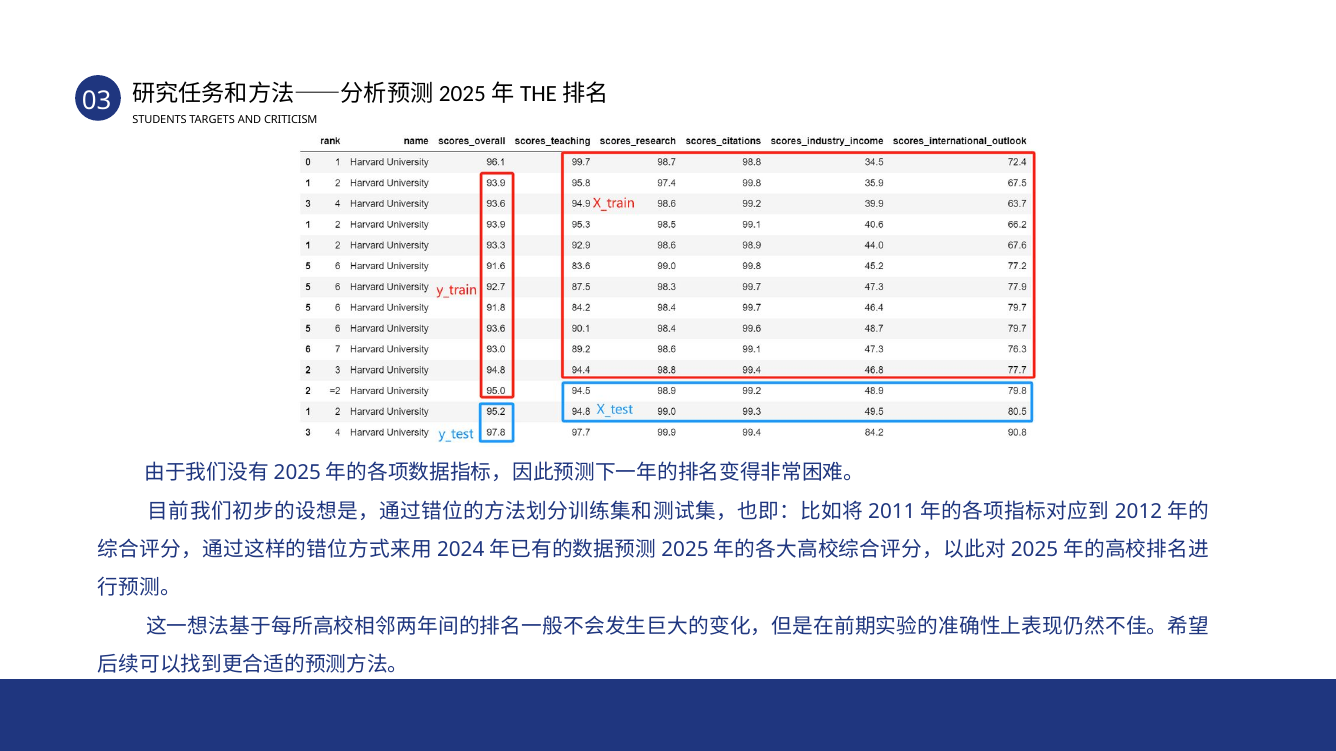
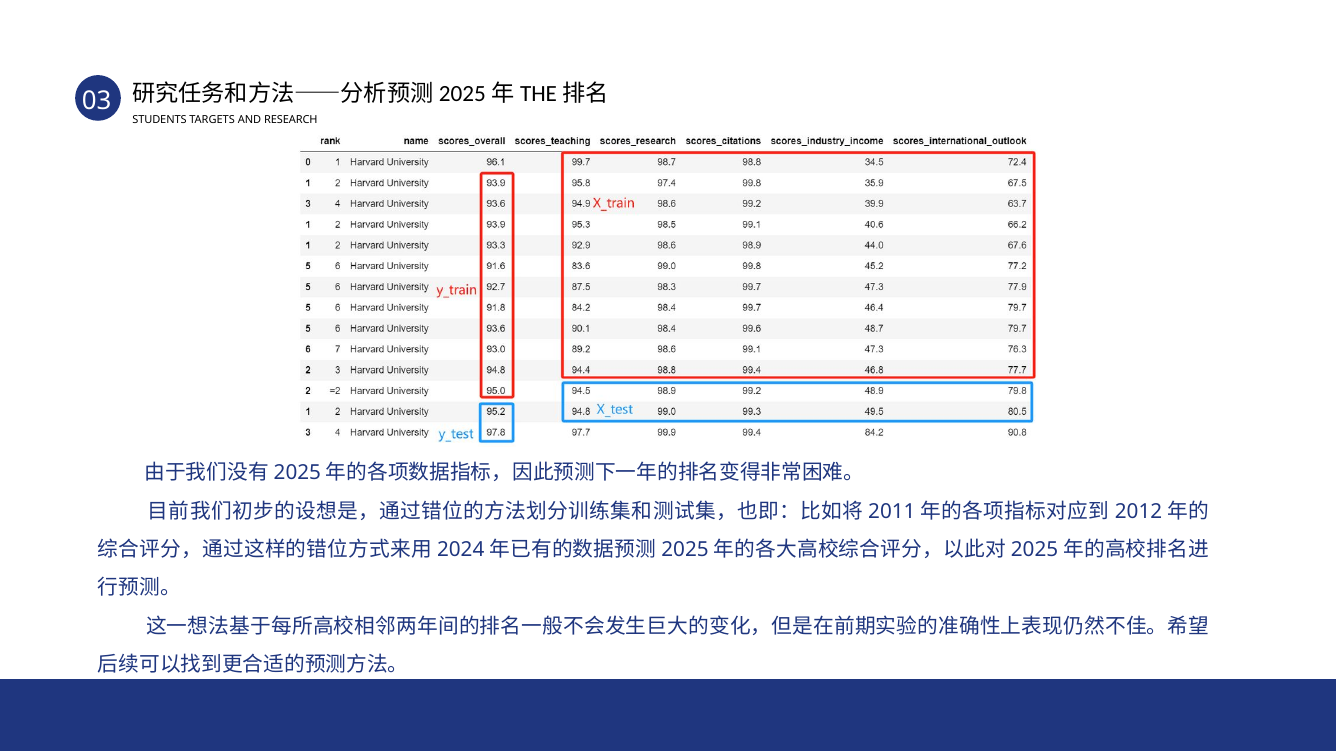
CRITICISM: CRITICISM -> RESEARCH (291, 120)
